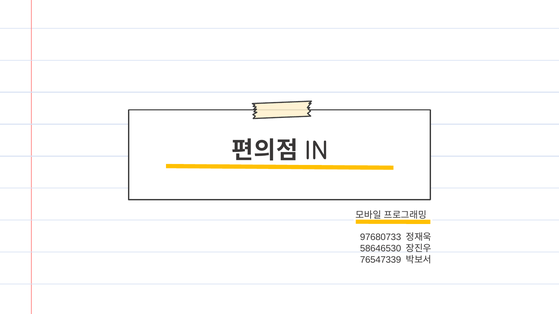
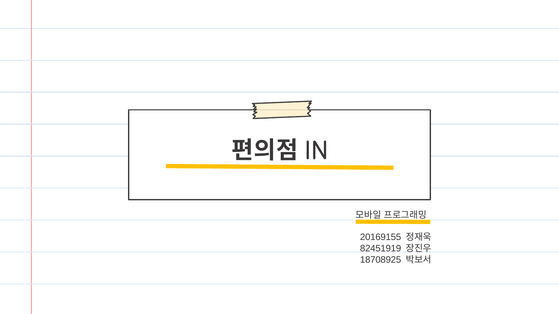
97680733: 97680733 -> 20169155 (381, 237)
58646530: 58646530 -> 82451919 (381, 249)
76547339: 76547339 -> 18708925 (381, 260)
